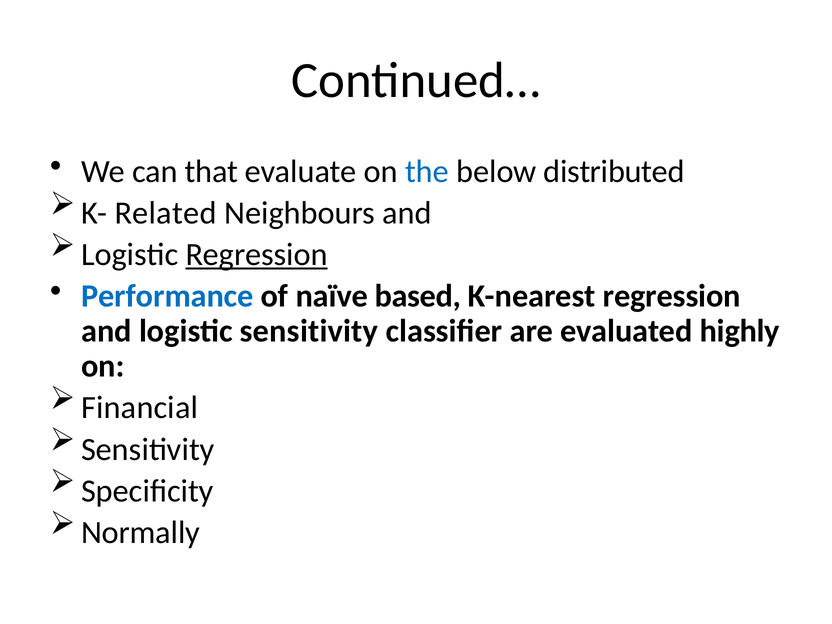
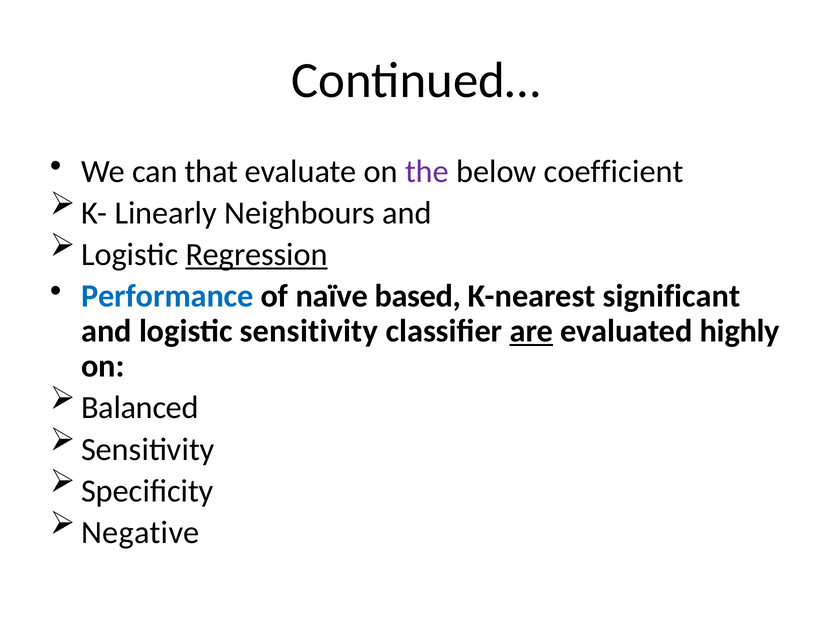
the colour: blue -> purple (427, 171)
distributed: distributed -> coefficient (614, 171)
Related: Related -> Linearly (166, 213)
K-nearest regression: regression -> significant (672, 296)
are underline: none -> present (531, 331)
Financial: Financial -> Balanced (140, 408)
Normally: Normally -> Negative (140, 533)
